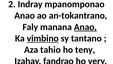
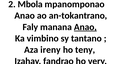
Indray: Indray -> Mbola (30, 4)
vimbino underline: present -> none (43, 38)
tahio: tahio -> ireny (50, 49)
